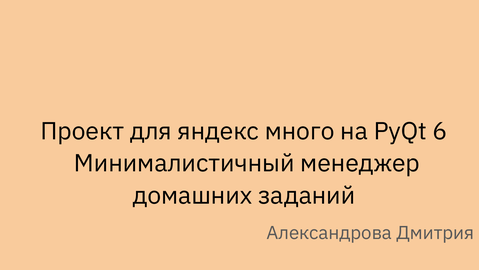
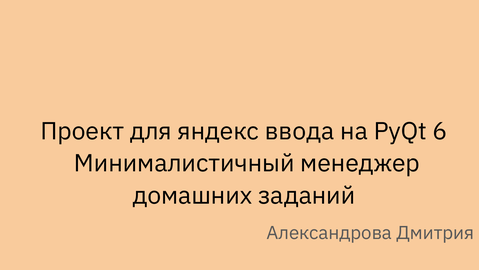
много: много -> ввода (300, 131)
